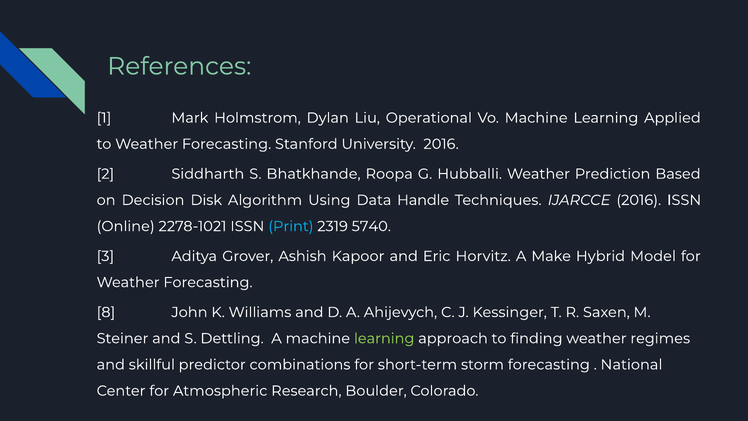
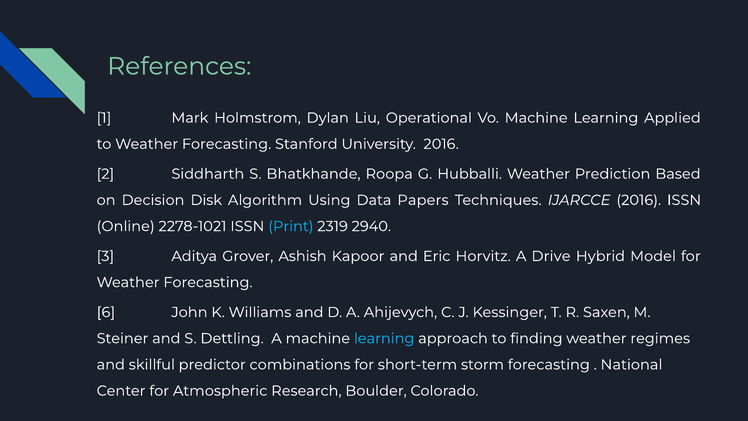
Handle: Handle -> Papers (423, 200)
5740: 5740 -> 2940 (371, 226)
Make: Make -> Drive (551, 256)
8: 8 -> 6 (106, 312)
learning colour: light green -> light blue (384, 338)
